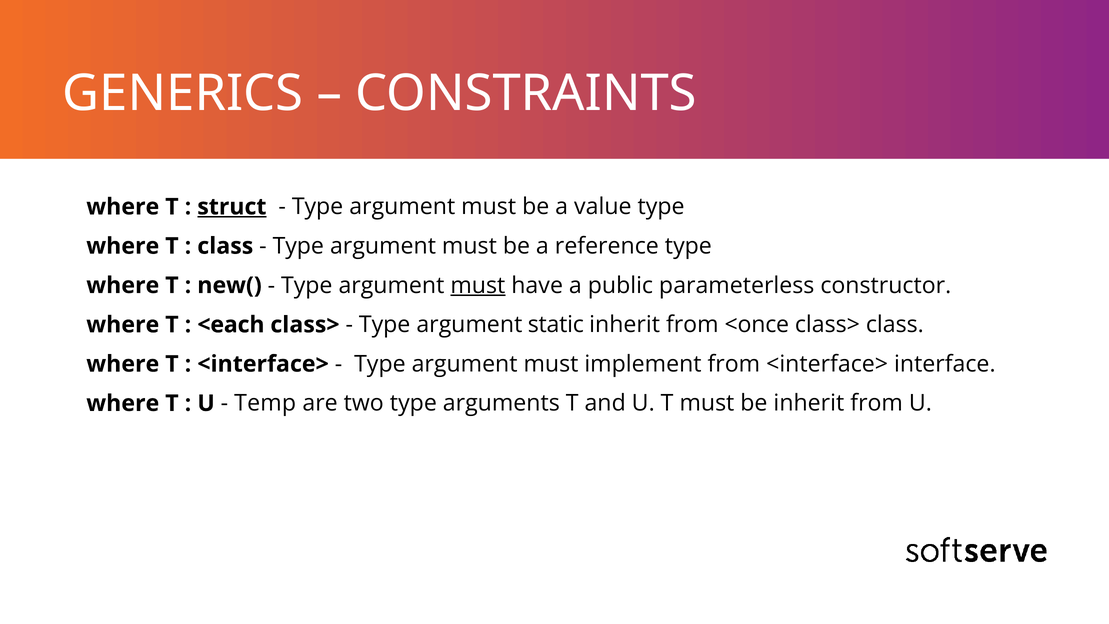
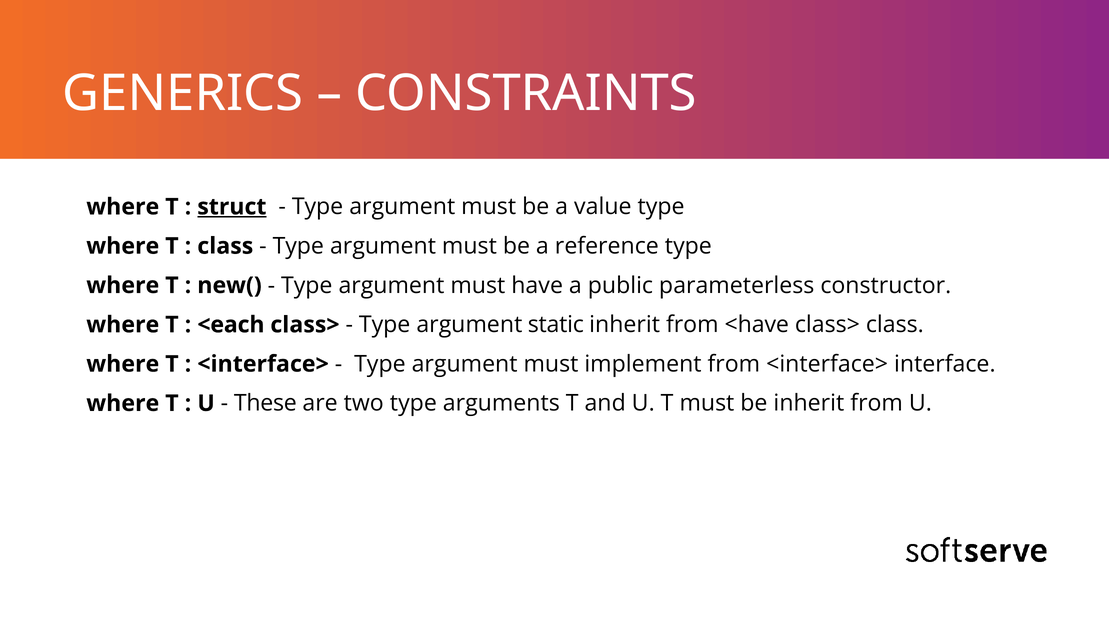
must underline: present -> none (478, 285)
<once: <once -> <have (757, 325)
Temp: Temp -> These (265, 403)
